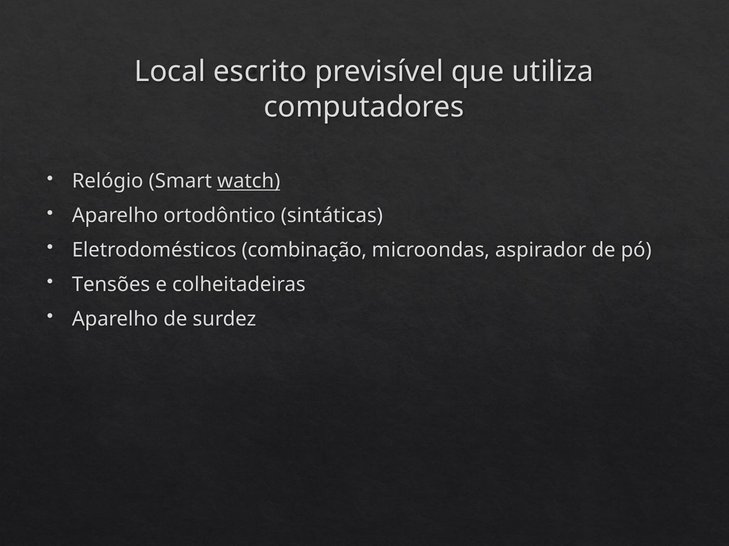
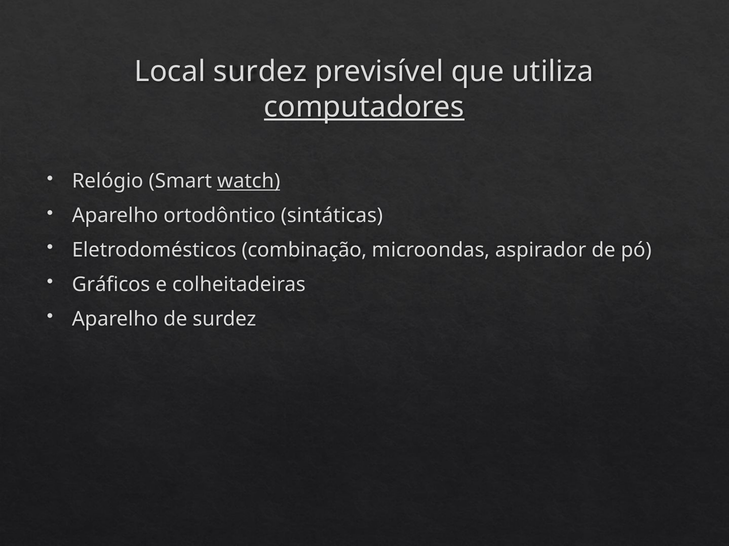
Local escrito: escrito -> surdez (260, 72)
computadores underline: none -> present (364, 107)
Tensões: Tensões -> Gráficos (111, 285)
